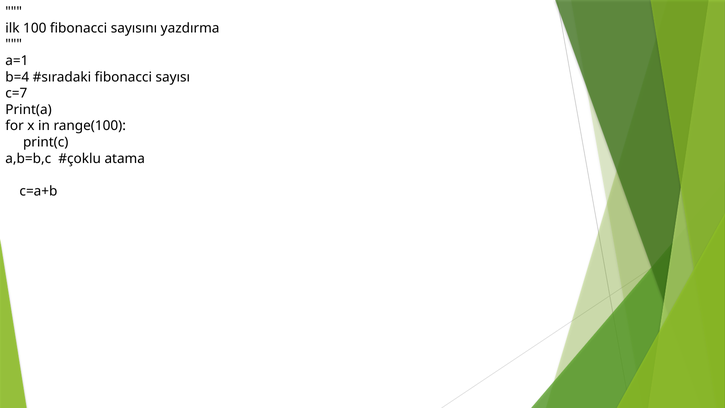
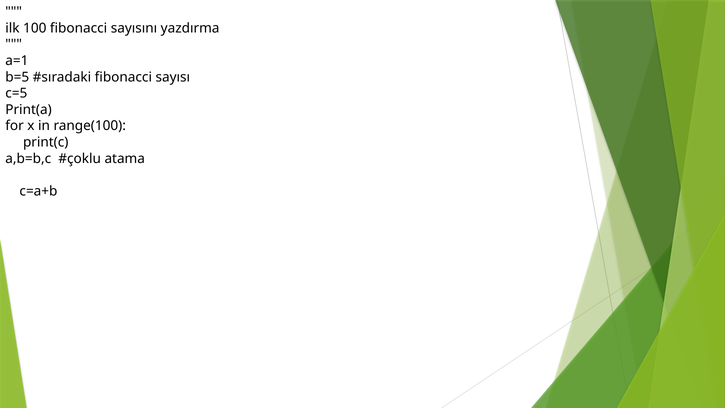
b=4: b=4 -> b=5 (17, 77)
c=7: c=7 -> c=5 (16, 93)
